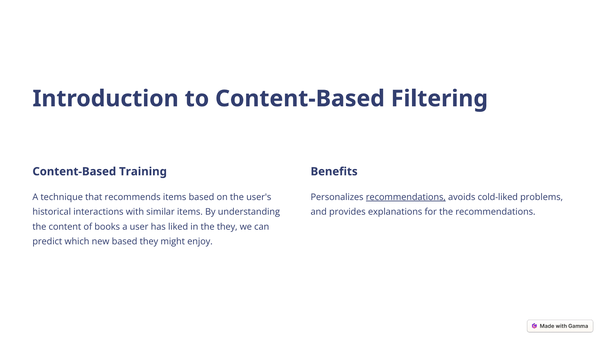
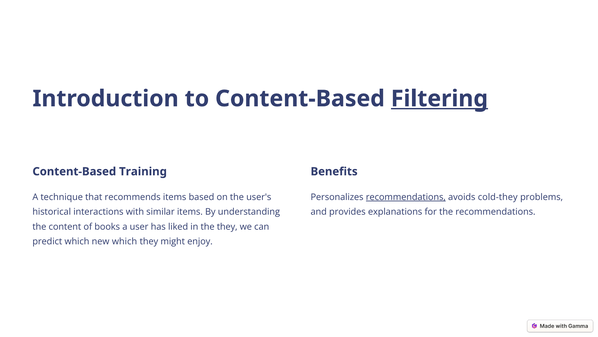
Filtering underline: none -> present (439, 98)
cold-liked: cold-liked -> cold-they (498, 197)
new based: based -> which (125, 241)
